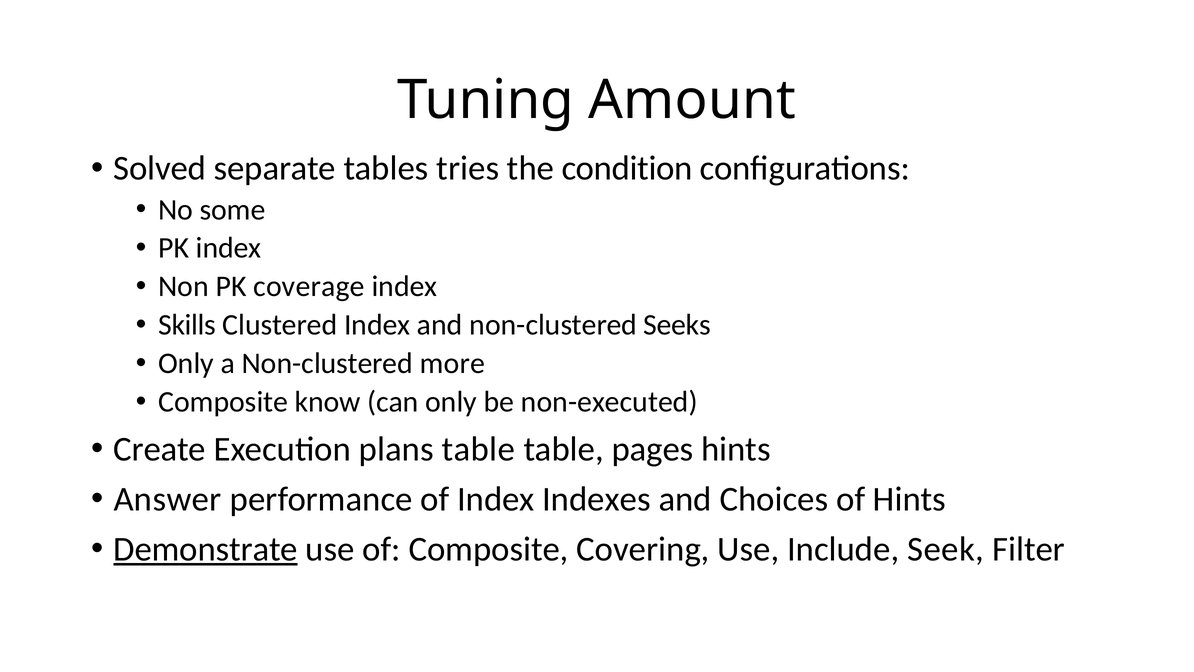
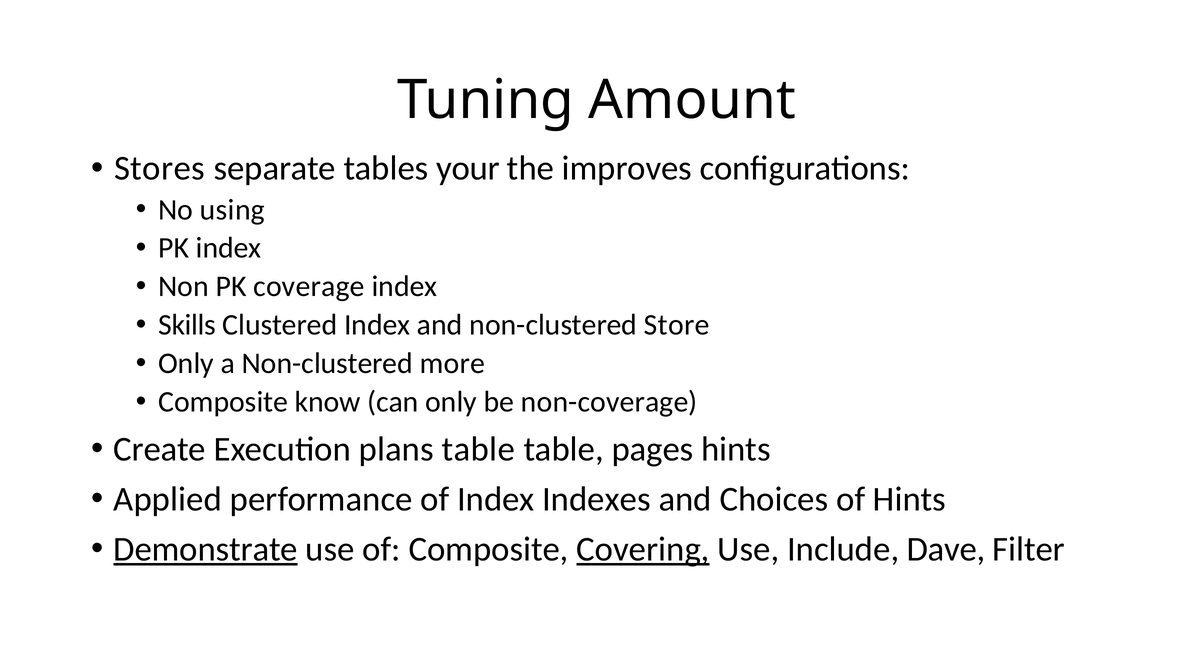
Solved: Solved -> Stores (159, 168)
tries: tries -> your (468, 168)
condition: condition -> improves (627, 168)
some: some -> using (232, 210)
Seeks: Seeks -> Store (677, 325)
non-executed: non-executed -> non-coverage (609, 402)
Answer: Answer -> Applied (168, 499)
Covering underline: none -> present (643, 549)
Seek: Seek -> Dave (946, 549)
